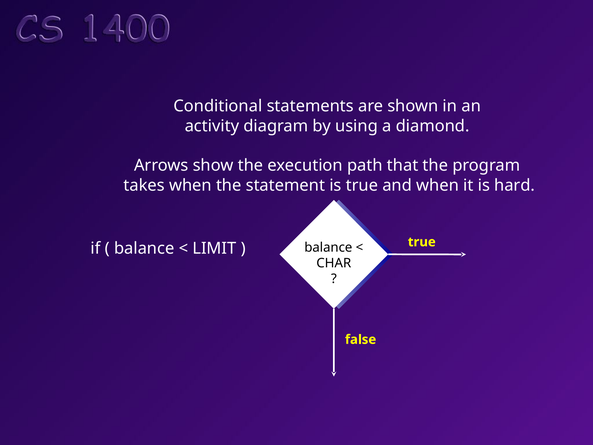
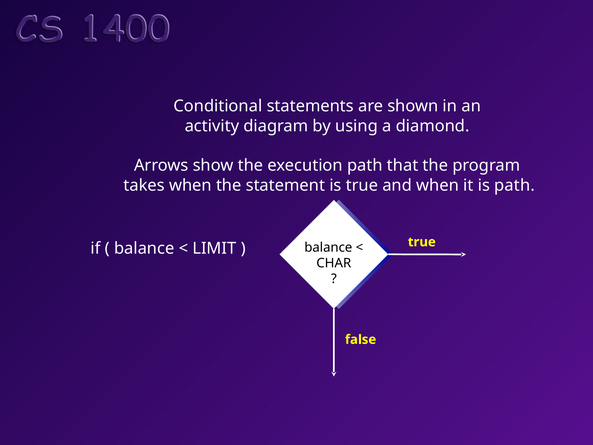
is hard: hard -> path (514, 185)
